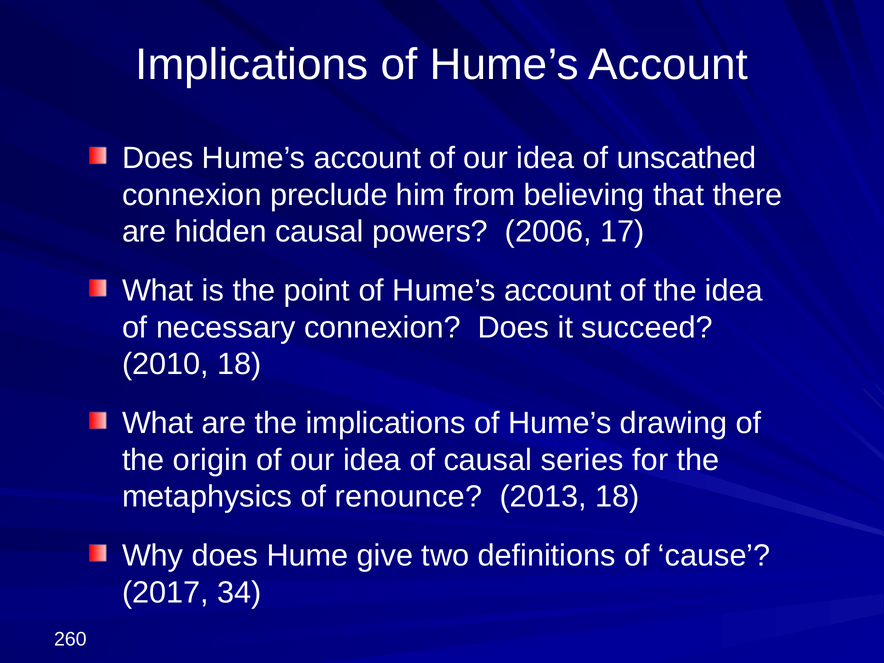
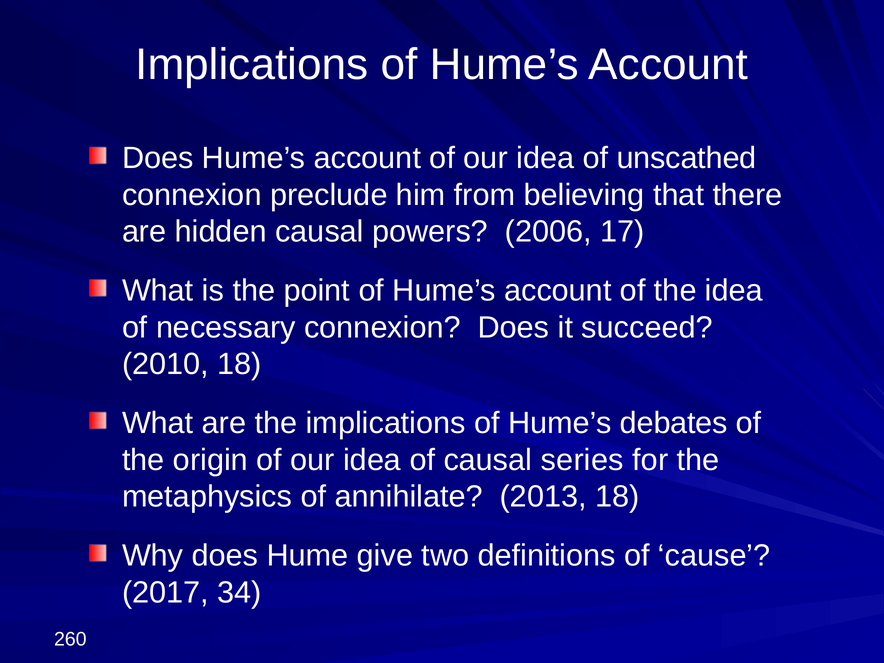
drawing: drawing -> debates (674, 423)
renounce: renounce -> annihilate (409, 497)
